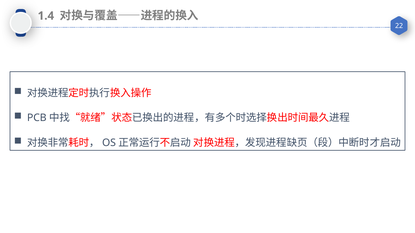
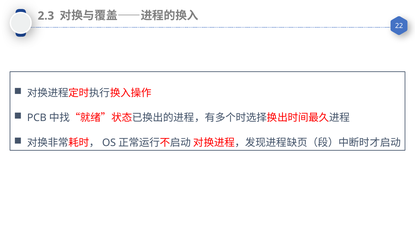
1.4: 1.4 -> 2.3 (46, 16)
